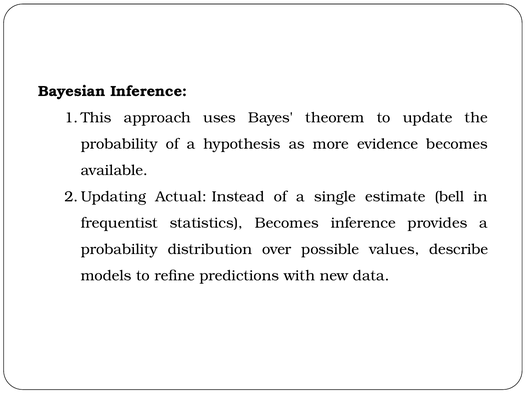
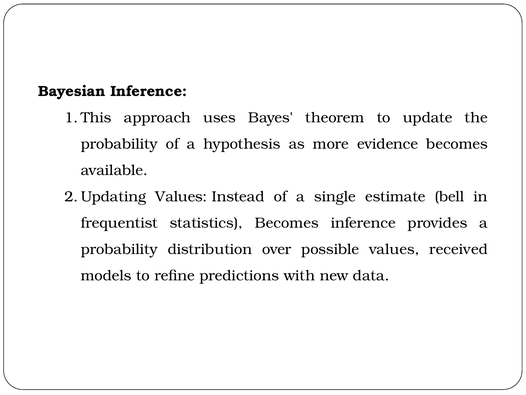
Actual: Actual -> Values (181, 197)
describe: describe -> received (459, 249)
